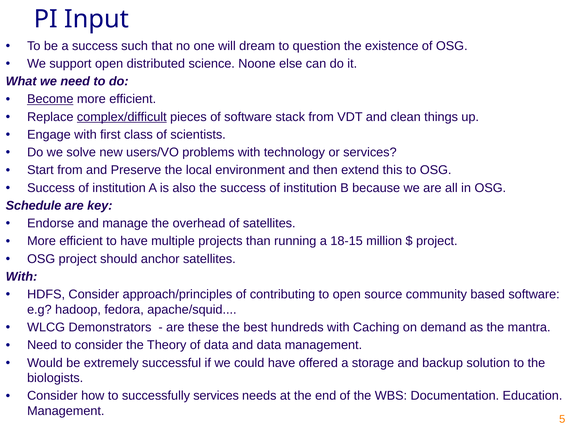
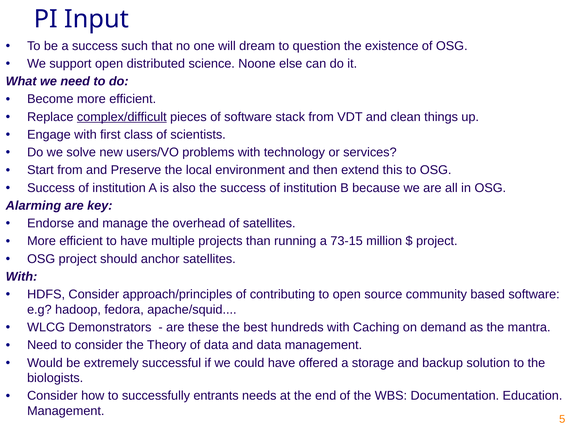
Become underline: present -> none (50, 99)
Schedule: Schedule -> Alarming (33, 206)
18-15: 18-15 -> 73-15 (347, 241)
successfully services: services -> entrants (216, 396)
